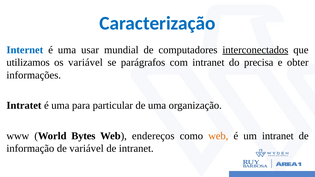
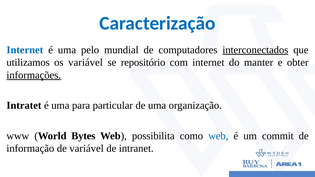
usar: usar -> pelo (90, 50)
parágrafos: parágrafos -> repositório (143, 63)
com intranet: intranet -> internet (208, 63)
precisa: precisa -> manter (259, 63)
informações underline: none -> present (34, 75)
endereços: endereços -> possibilita (153, 136)
web colour: orange -> blue (218, 136)
um intranet: intranet -> commit (278, 136)
